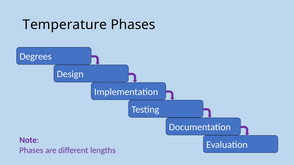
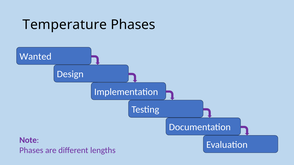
Degrees: Degrees -> Wanted (36, 57)
